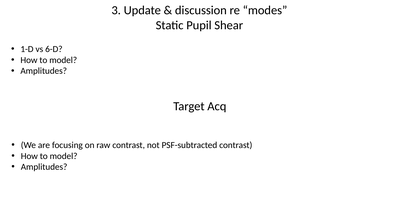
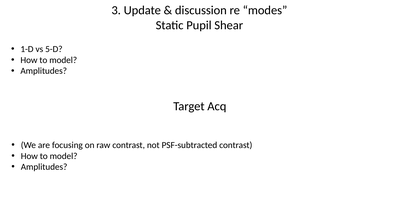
6-D: 6-D -> 5-D (54, 49)
